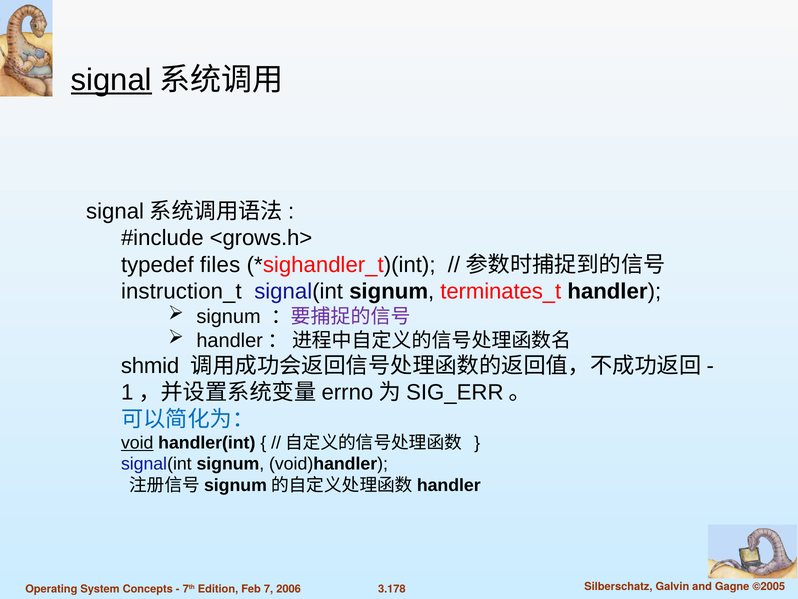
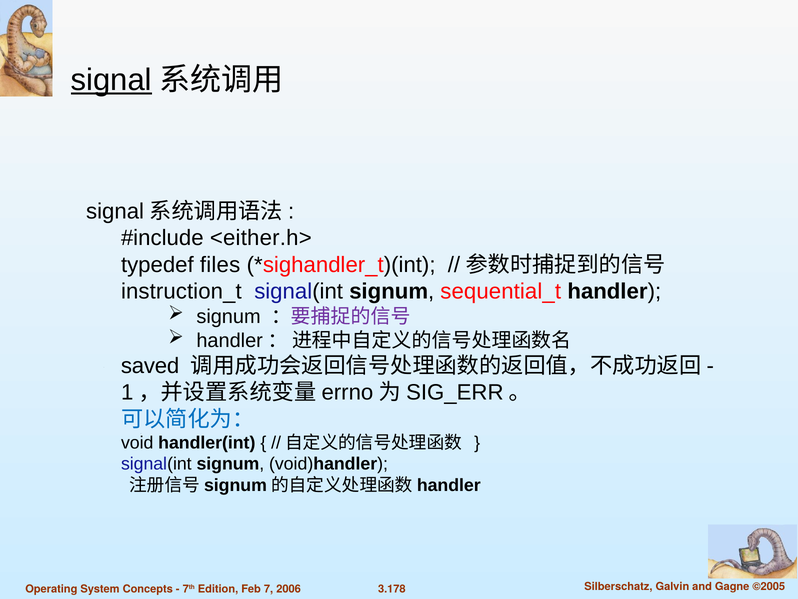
<grows.h>: <grows.h> -> <either.h> (261, 238)
terminates_t: terminates_t -> sequential_t (501, 291)
shmid: shmid -> saved (150, 366)
void underline: present -> none (137, 442)
